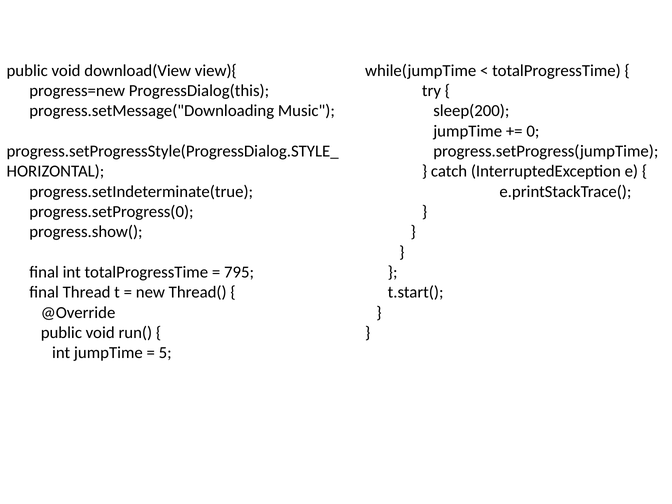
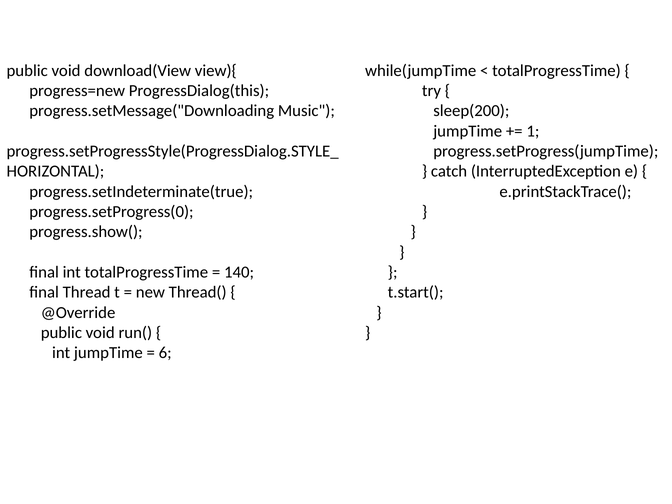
0: 0 -> 1 (533, 131)
795: 795 -> 140 (239, 272)
5: 5 -> 6 (165, 353)
